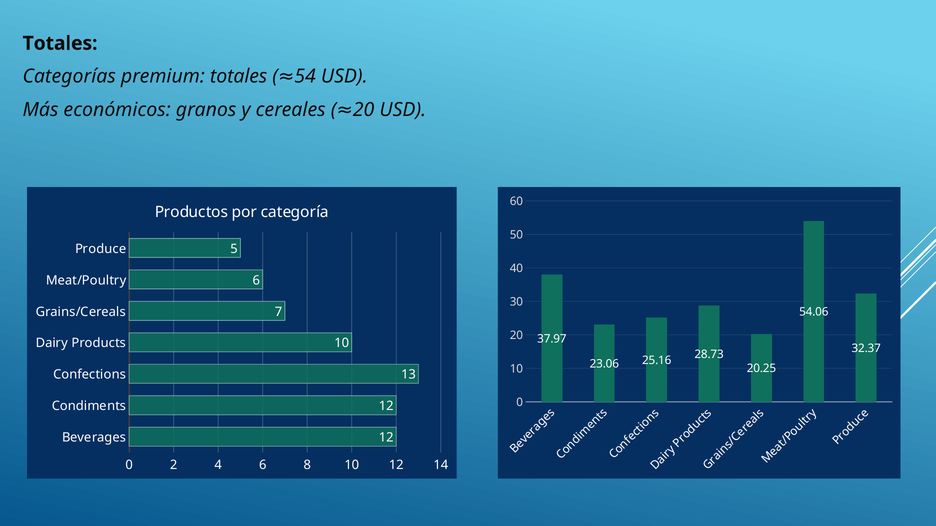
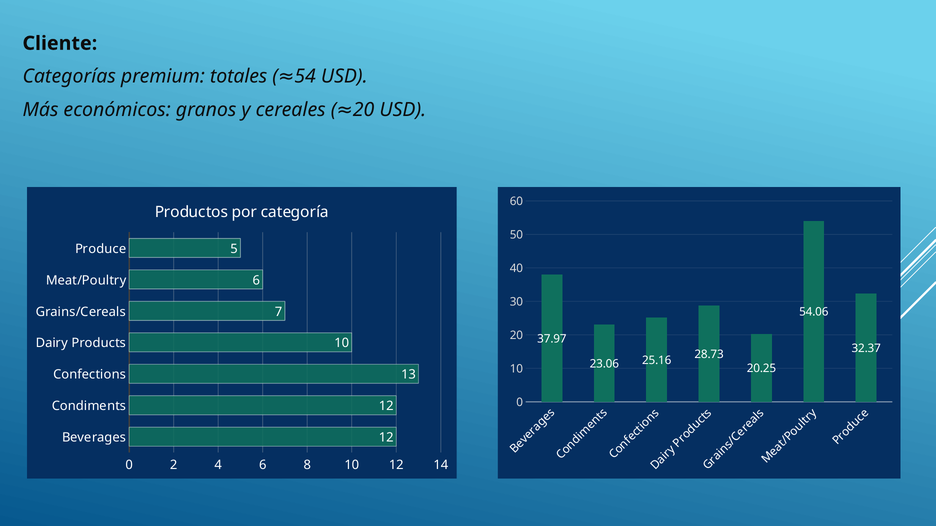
Totales: Totales -> Cliente (60, 43)
